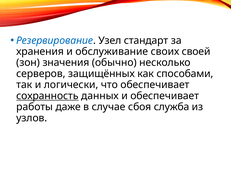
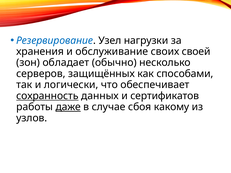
стандарт: стандарт -> нагрузки (146, 41)
значения: значения -> обладает (66, 63)
и обеспечивает: обеспечивает -> сертификатов (165, 96)
даже underline: none -> present (68, 107)
служба: служба -> какому (172, 107)
